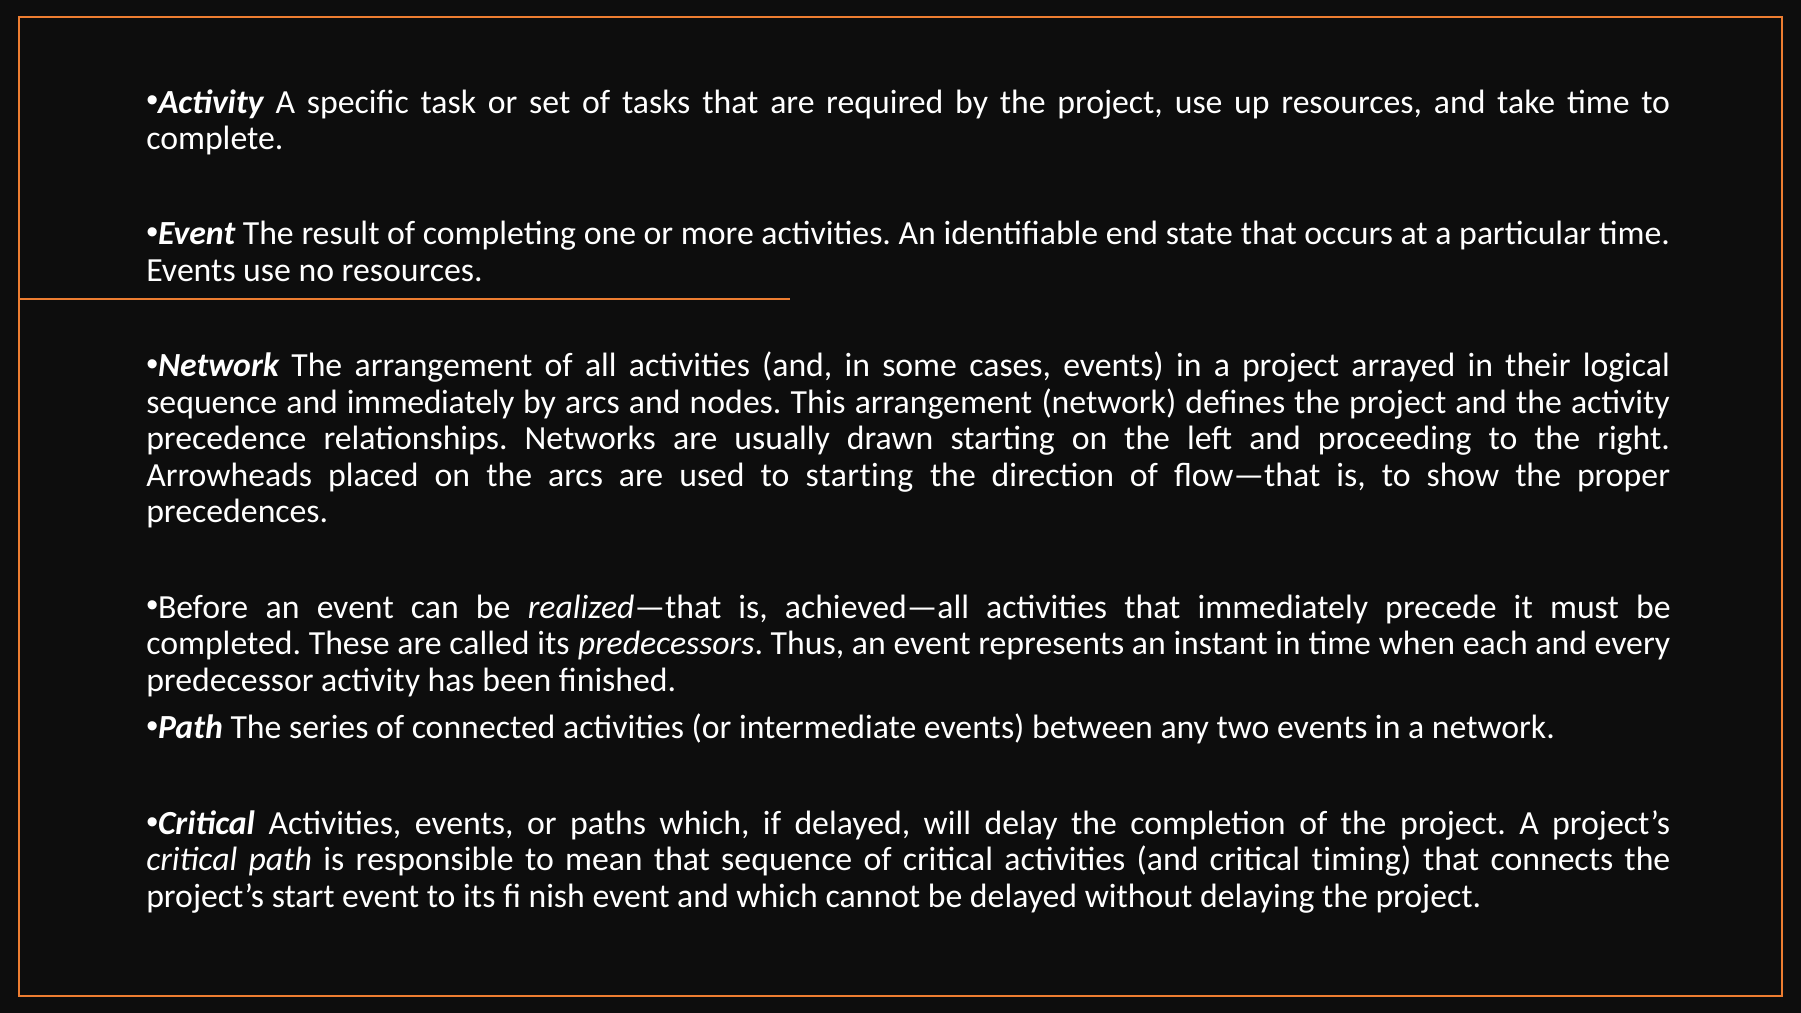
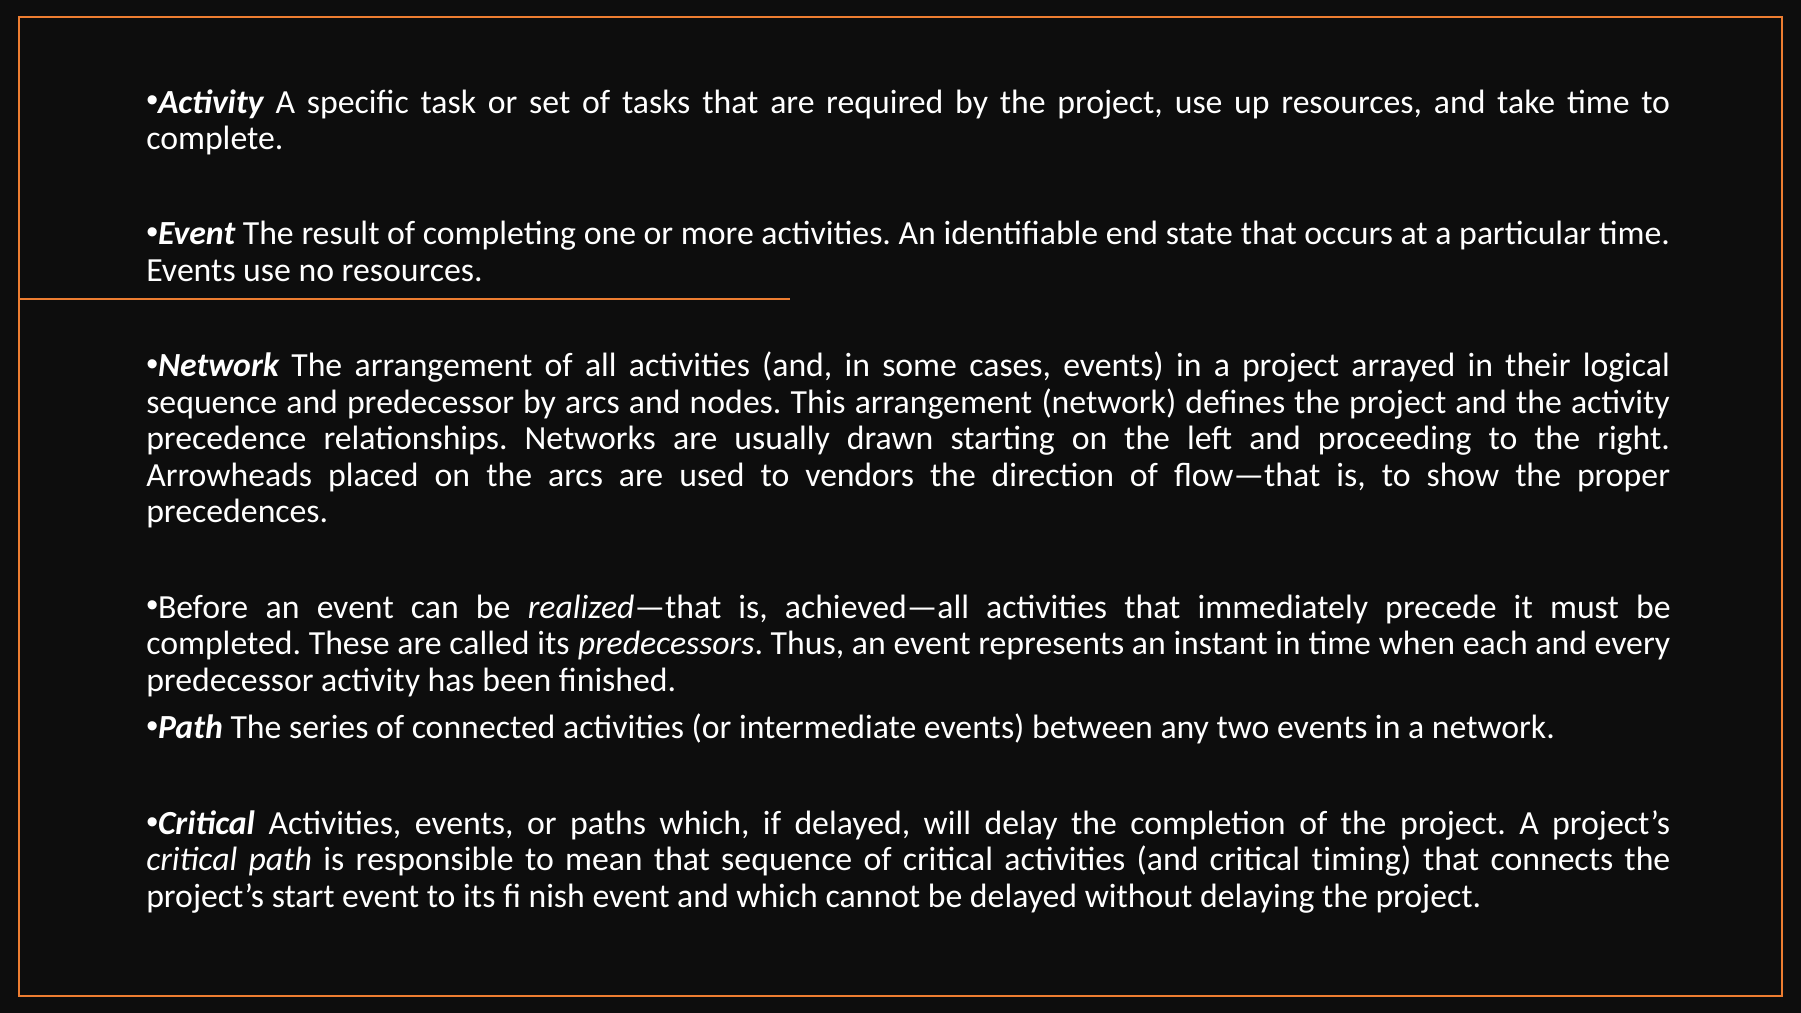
and immediately: immediately -> predecessor (431, 402)
to starting: starting -> vendors (860, 475)
